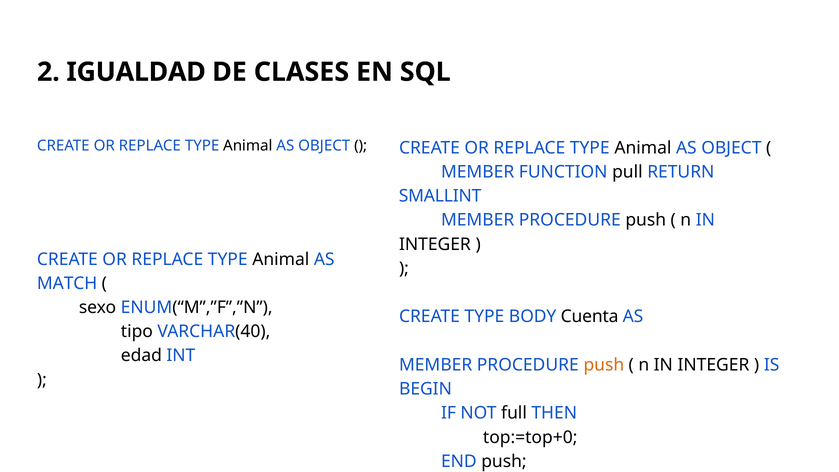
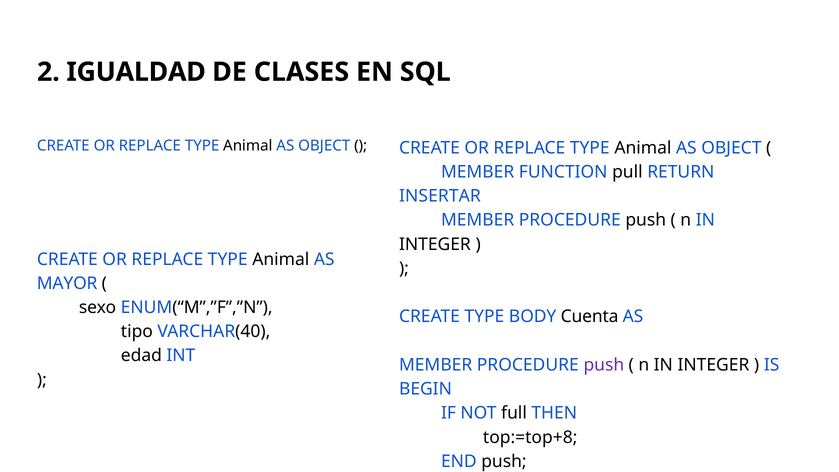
SMALLINT: SMALLINT -> INSERTAR (440, 196)
MATCH: MATCH -> MAYOR (67, 283)
push colour: orange -> purple (604, 365)
top:=top+0: top:=top+0 -> top:=top+8 (530, 437)
